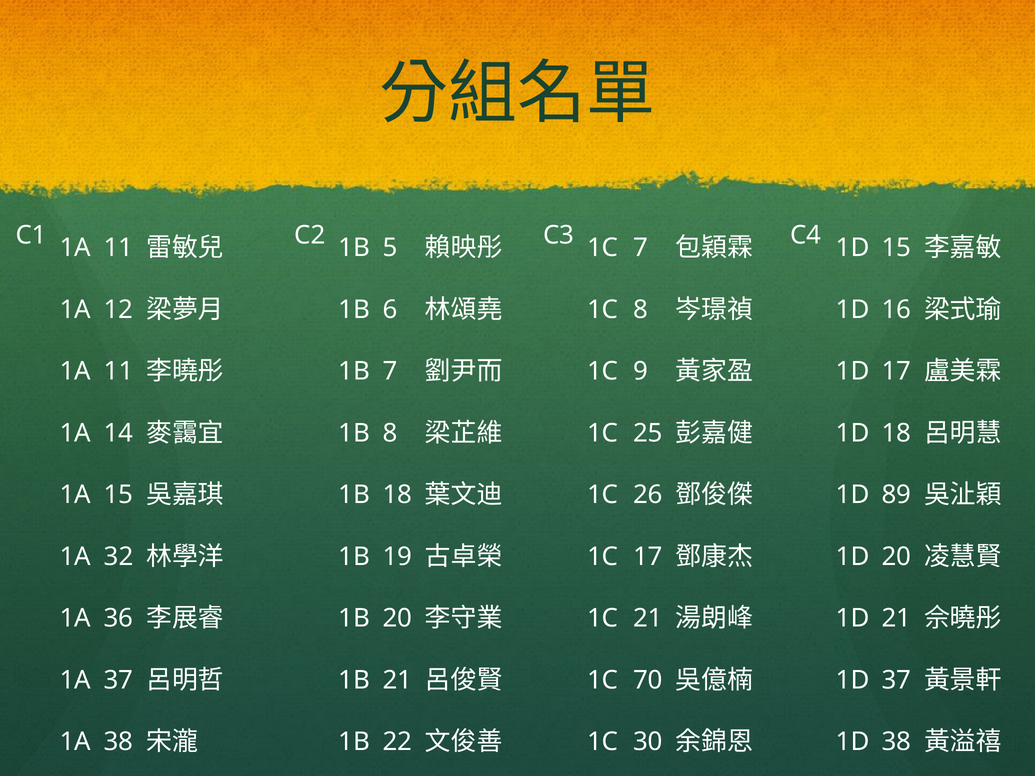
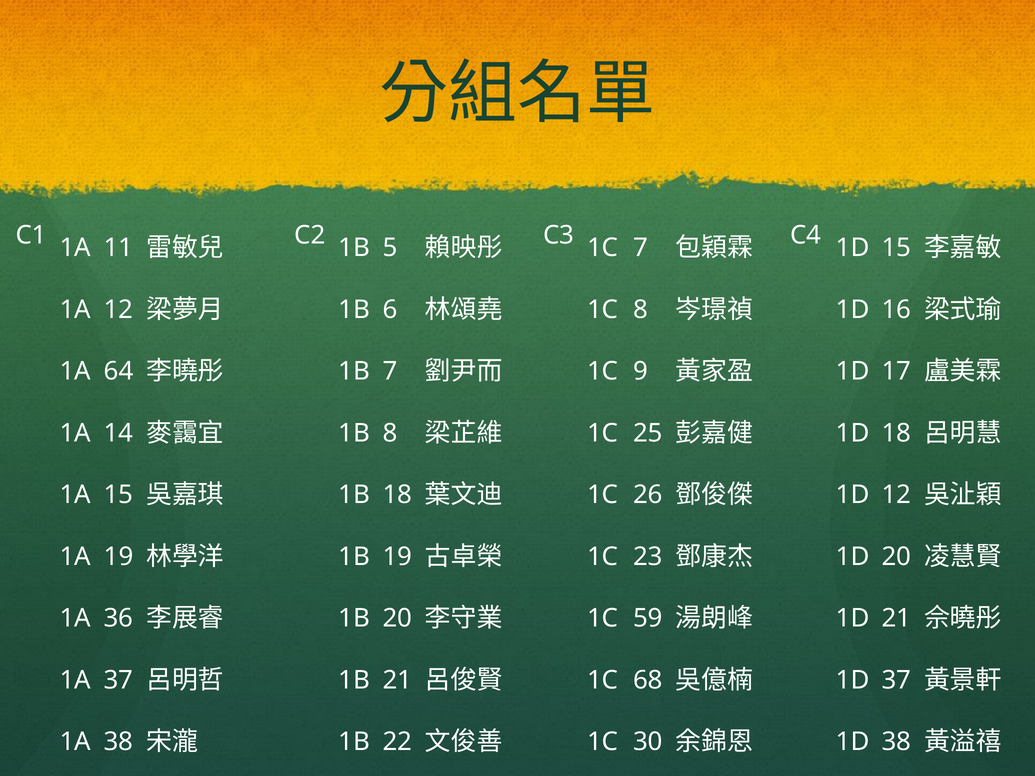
11: 11 -> 64 (119, 371)
1D 89: 89 -> 12 (896, 495)
1A 32: 32 -> 19 (119, 557)
1C 17: 17 -> 23 (648, 557)
1C 21: 21 -> 59 (648, 618)
70: 70 -> 68 (648, 680)
